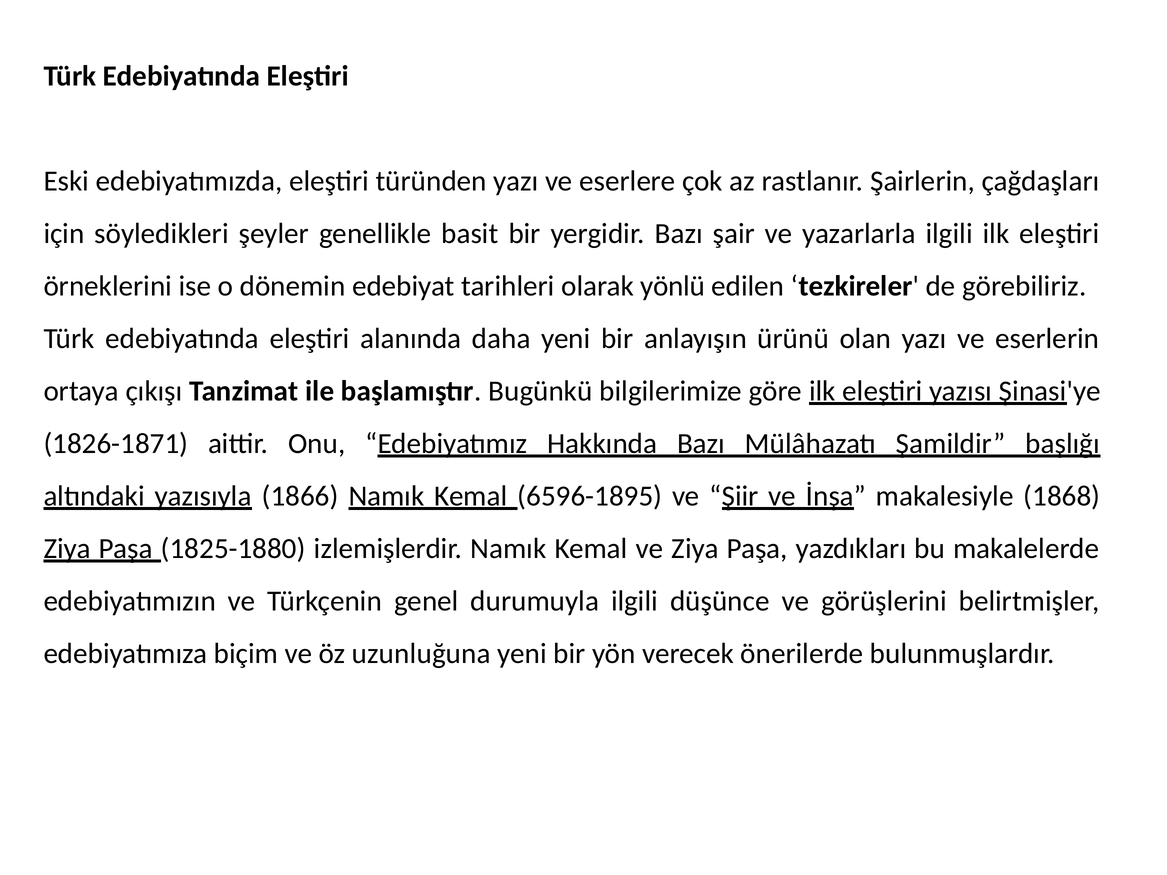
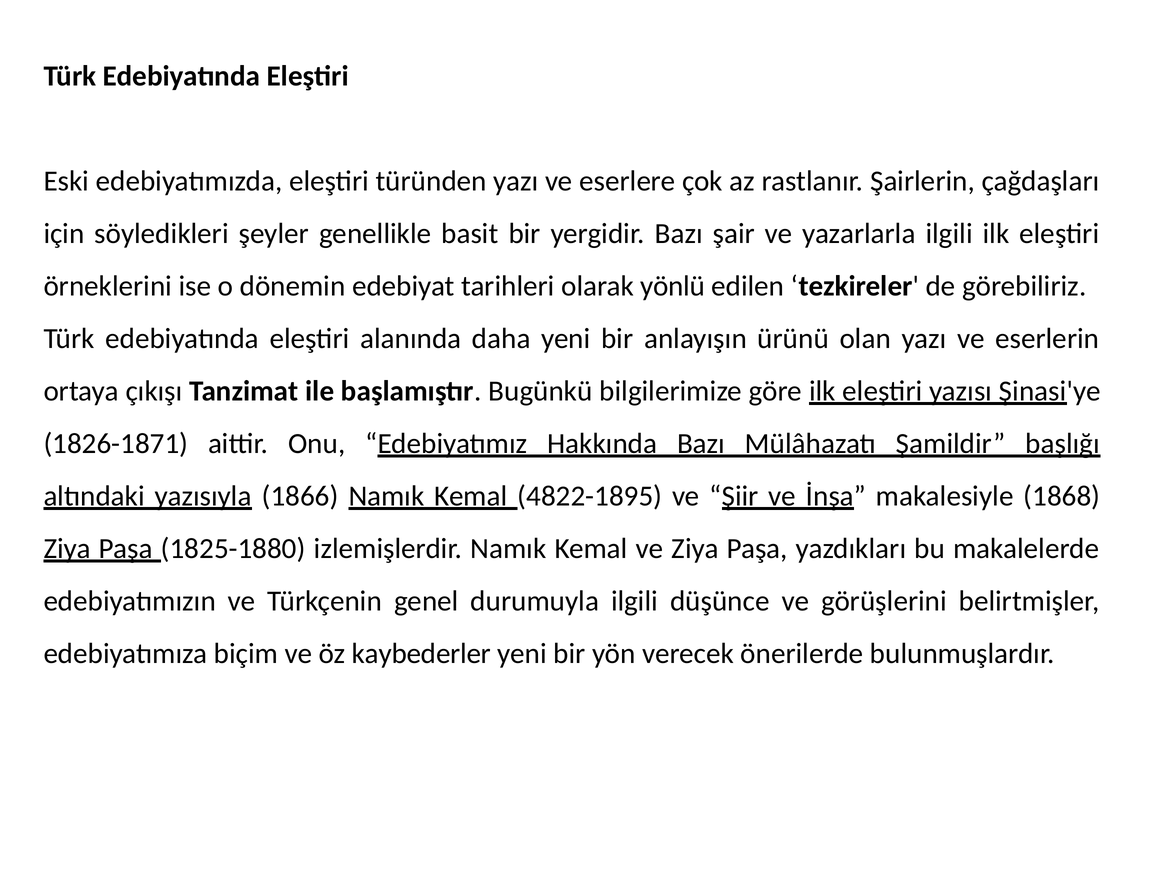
6596-1895: 6596-1895 -> 4822-1895 (590, 496)
uzunluğuna: uzunluğuna -> kaybederler (421, 654)
